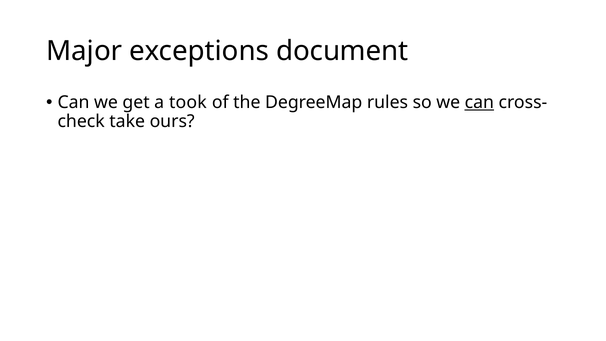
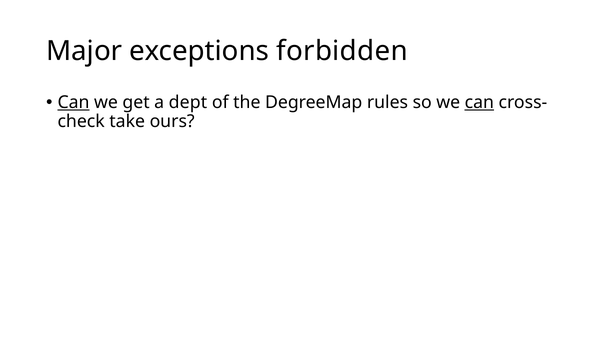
document: document -> forbidden (342, 51)
Can underline: none -> present (74, 102)
took: took -> dept (188, 102)
